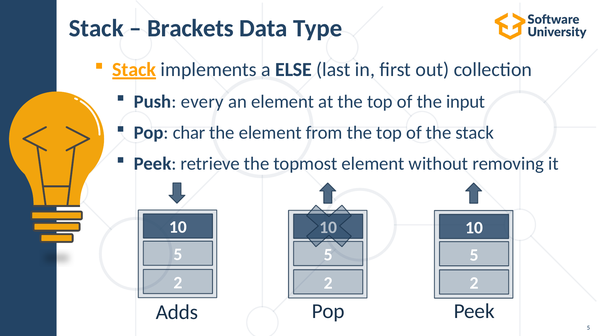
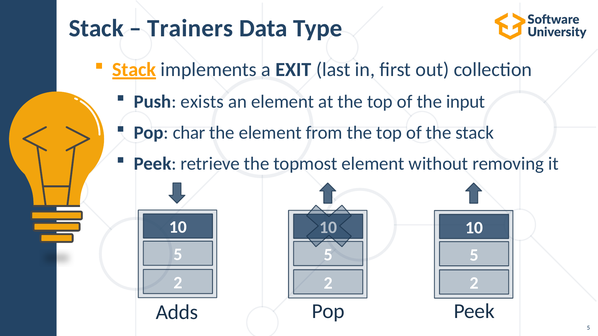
Brackets: Brackets -> Trainers (190, 28)
ELSE: ELSE -> EXIT (293, 70)
every: every -> exists (202, 102)
